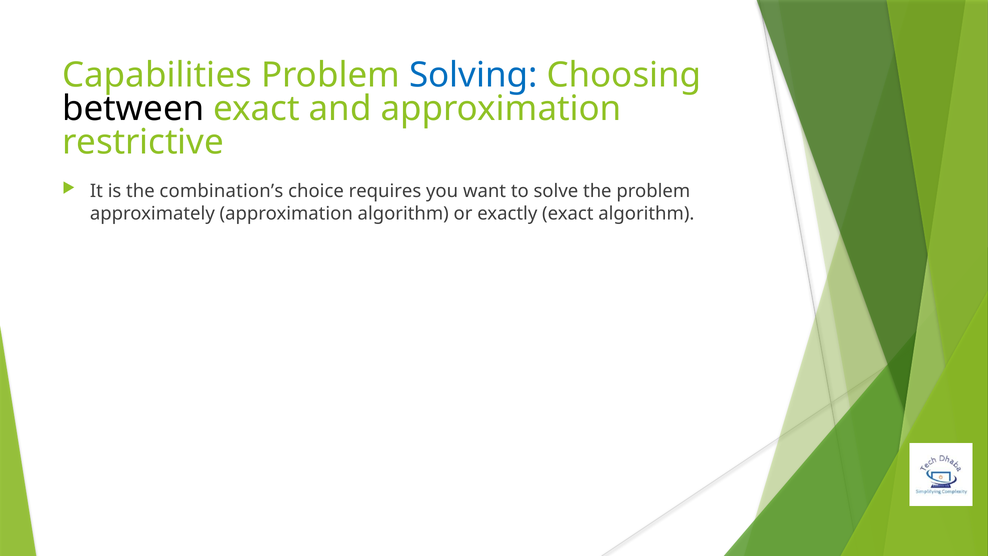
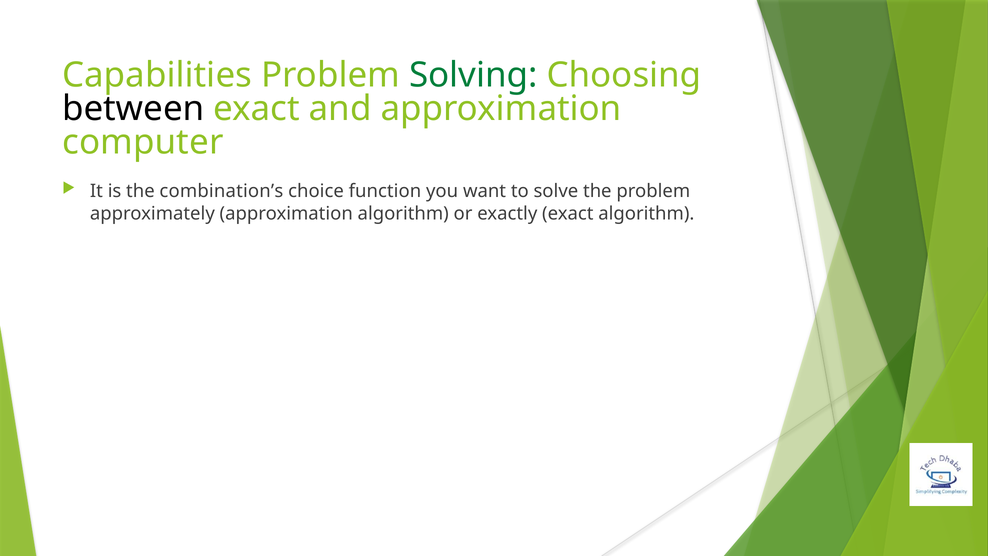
Solving colour: blue -> green (473, 75)
restrictive: restrictive -> computer (143, 142)
requires: requires -> function (385, 191)
